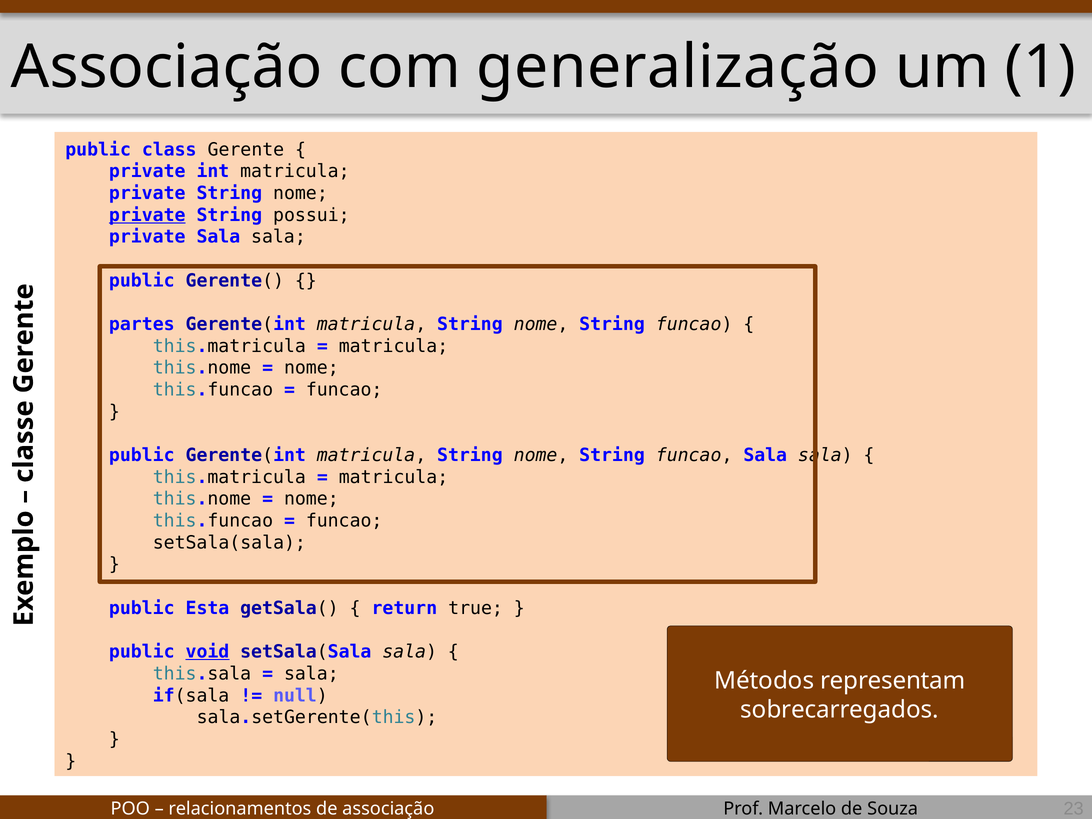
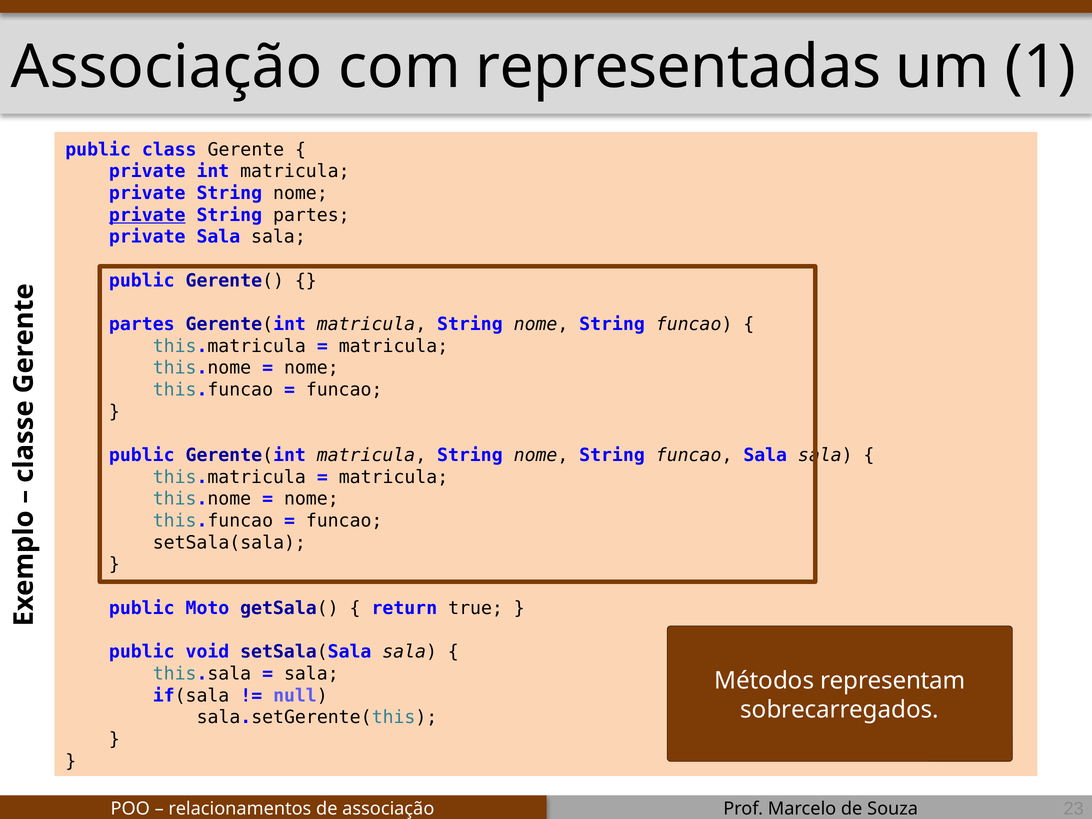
generalização: generalização -> representadas (678, 67)
String possui: possui -> partes (311, 215)
Esta: Esta -> Moto (207, 608)
void underline: present -> none (207, 652)
